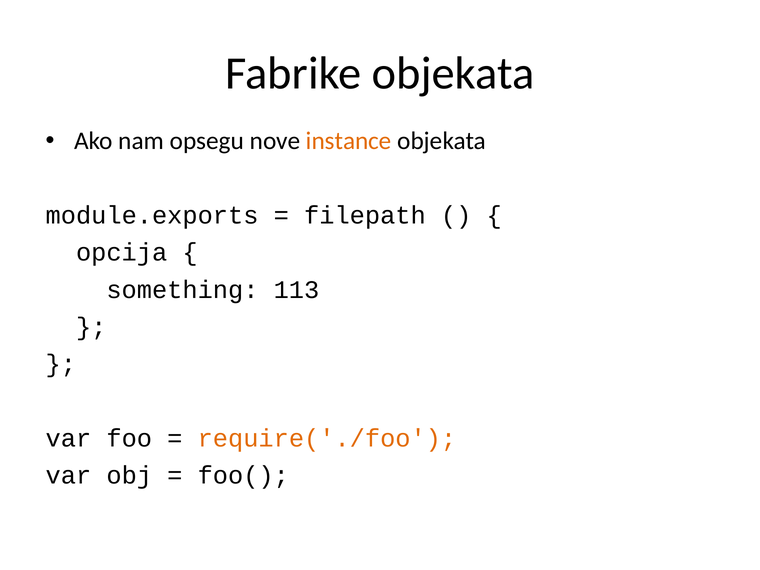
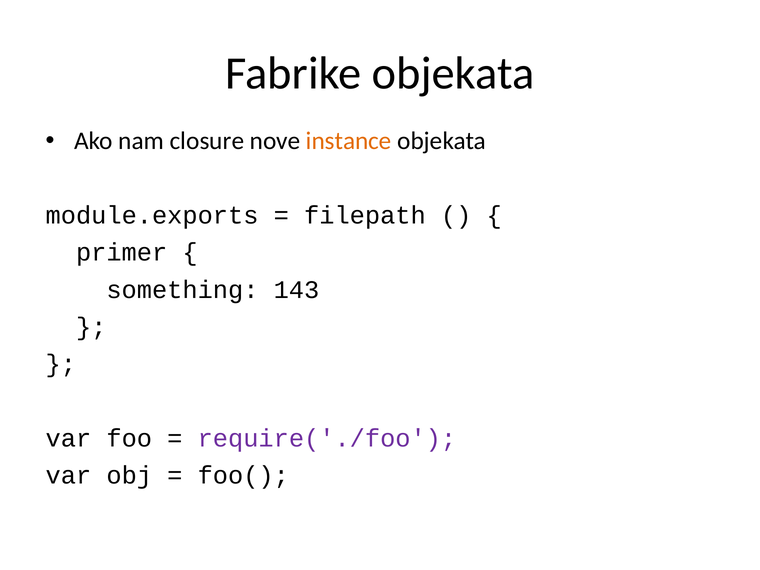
opsegu: opsegu -> closure (207, 141)
opcija: opcija -> primer (122, 253)
113: 113 -> 143 (296, 290)
require('./foo colour: orange -> purple (327, 438)
